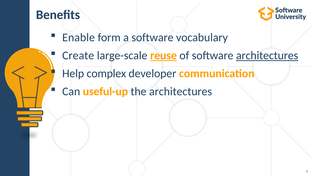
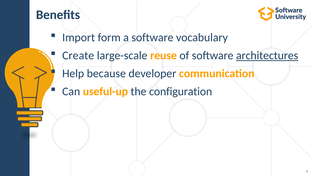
Enable: Enable -> Import (79, 37)
reuse underline: present -> none (164, 55)
complex: complex -> because (106, 73)
the architectures: architectures -> configuration (181, 91)
